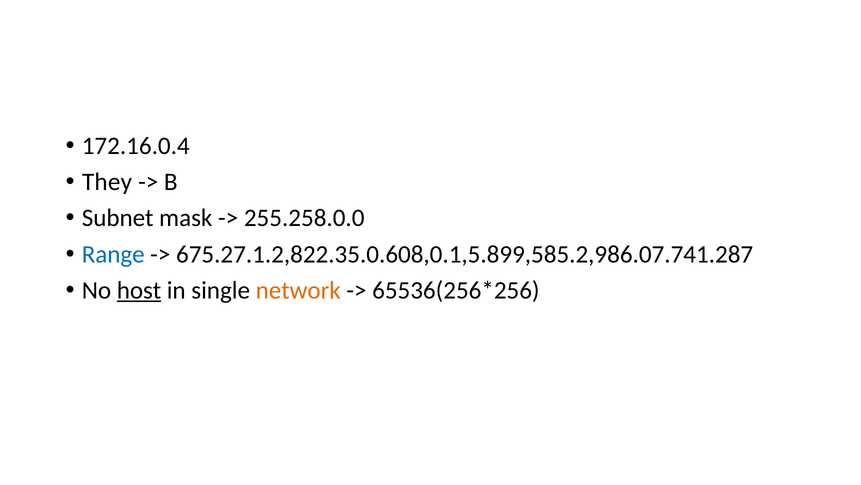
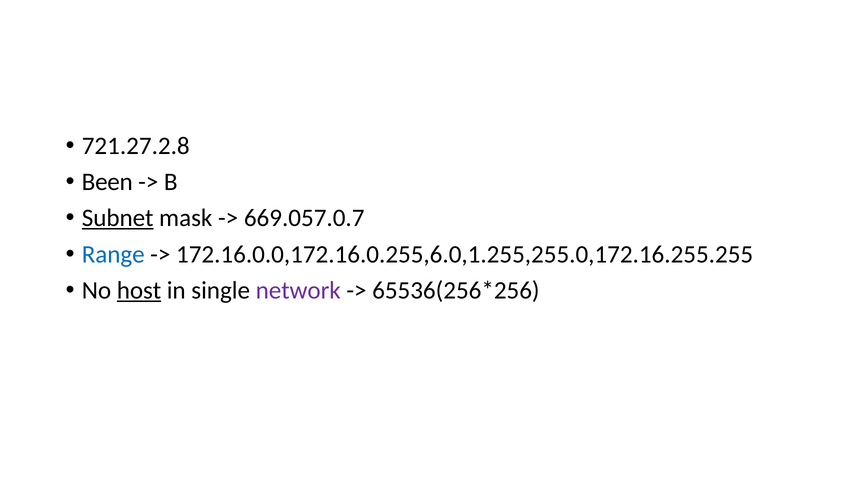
172.16.0.4: 172.16.0.4 -> 721.27.2.8 (136, 146)
They: They -> Been (107, 182)
Subnet underline: none -> present (118, 218)
255.258.0.0: 255.258.0.0 -> 669.057.0.7 (304, 218)
675.27.1.2,822.35.0.608,0.1,5.899,585.2,986.07.741.287: 675.27.1.2,822.35.0.608,0.1,5.899,585.2,986.07.741.287 -> 172.16.0.0,172.16.0.255,6.0,1.255,255.0,172.16.255.255 (465, 254)
network colour: orange -> purple (298, 290)
